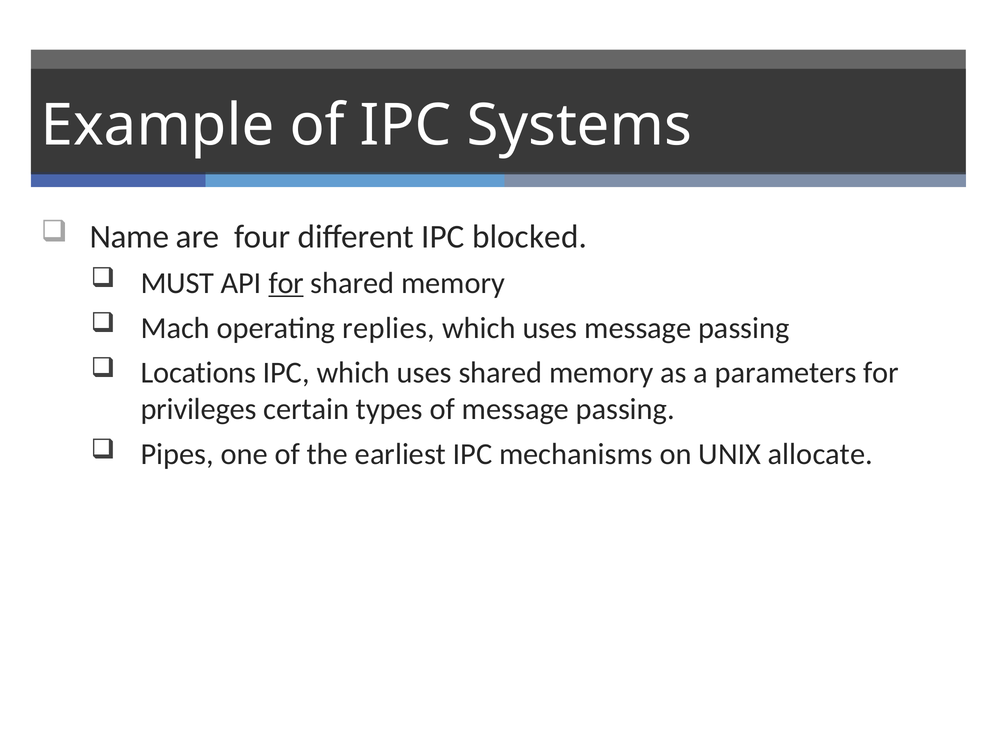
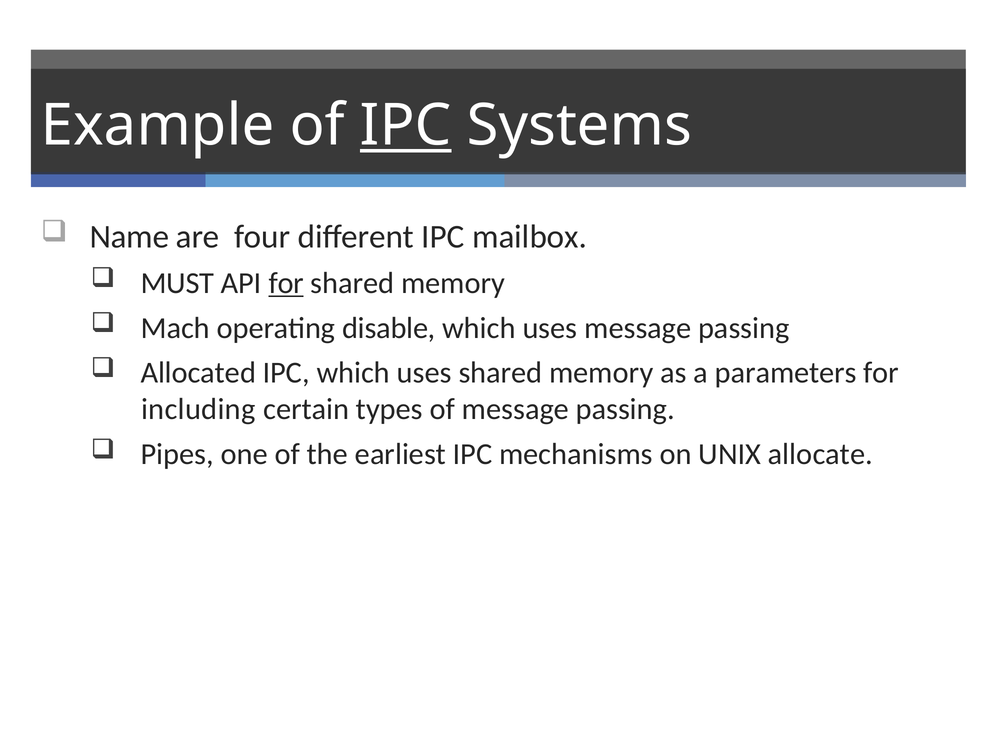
IPC underline: none -> present (406, 126)
blocked: blocked -> mailbox (530, 237)
replies: replies -> disable (389, 328)
Locations: Locations -> Allocated (198, 373)
privileges: privileges -> including (198, 409)
